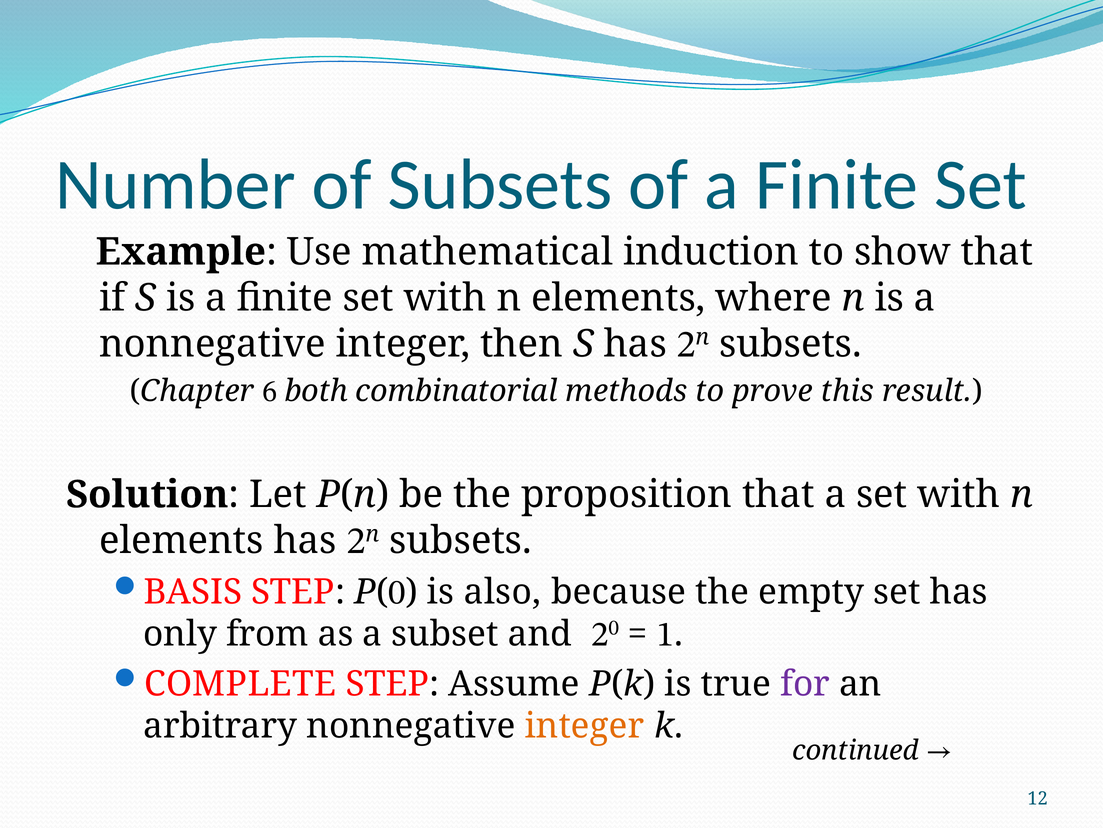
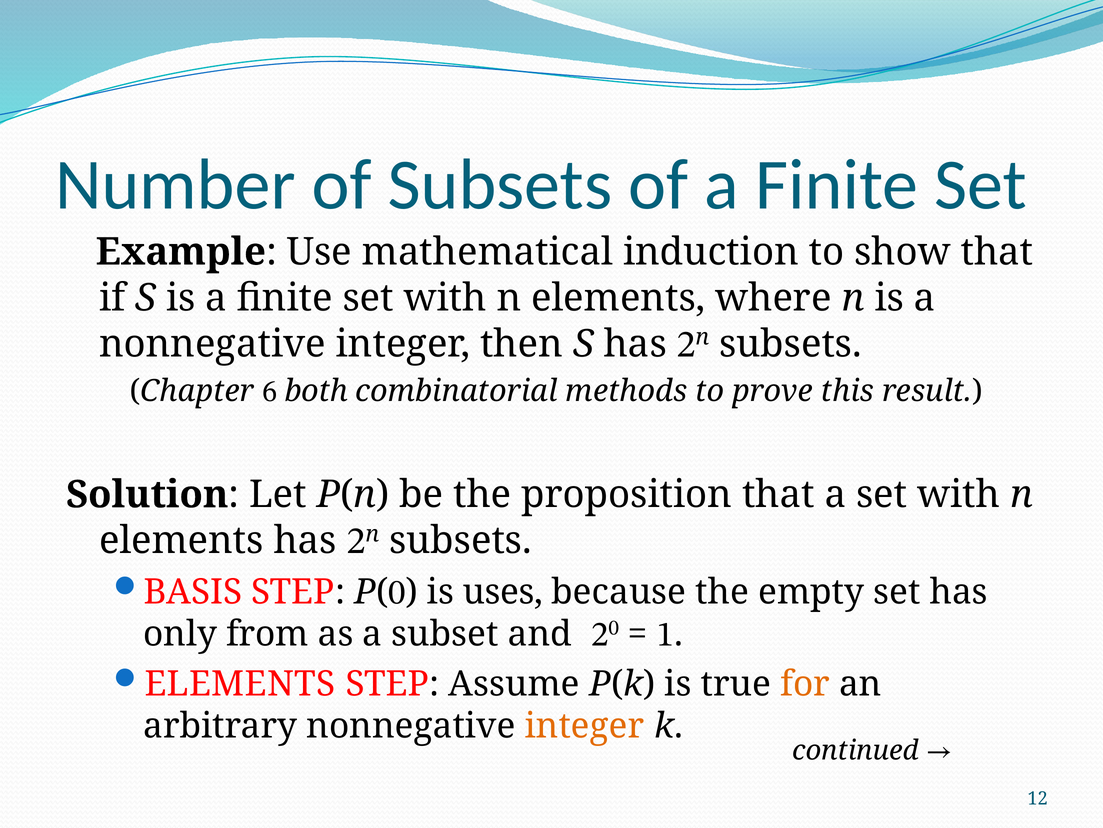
also: also -> uses (503, 591)
COMPLETE: COMPLETE -> ELEMENTS (240, 683)
for colour: purple -> orange (805, 683)
